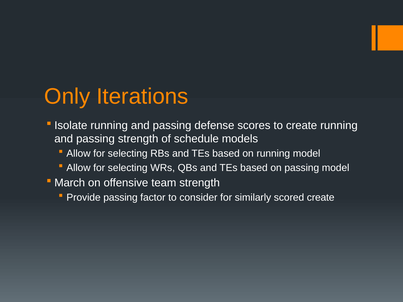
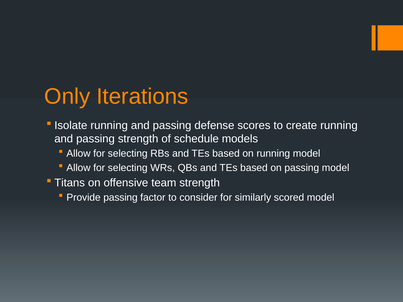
March: March -> Titans (70, 183)
scored create: create -> model (321, 198)
